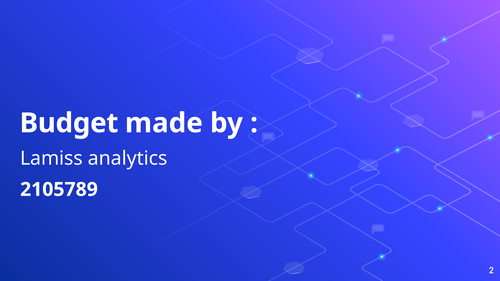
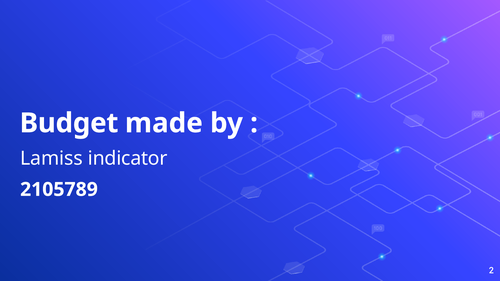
analytics: analytics -> indicator (128, 159)
